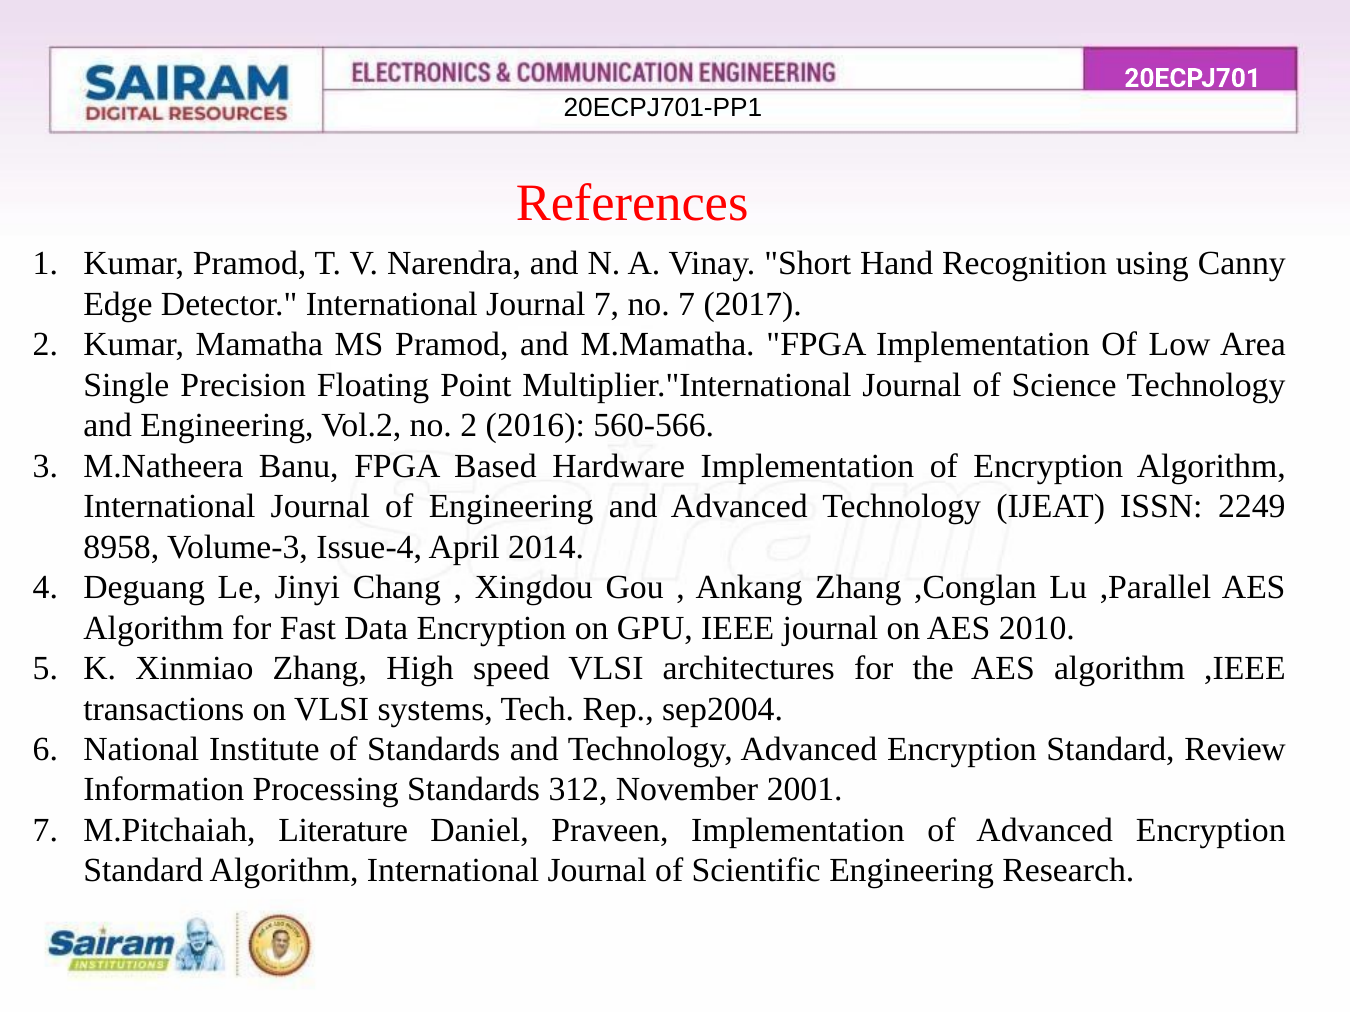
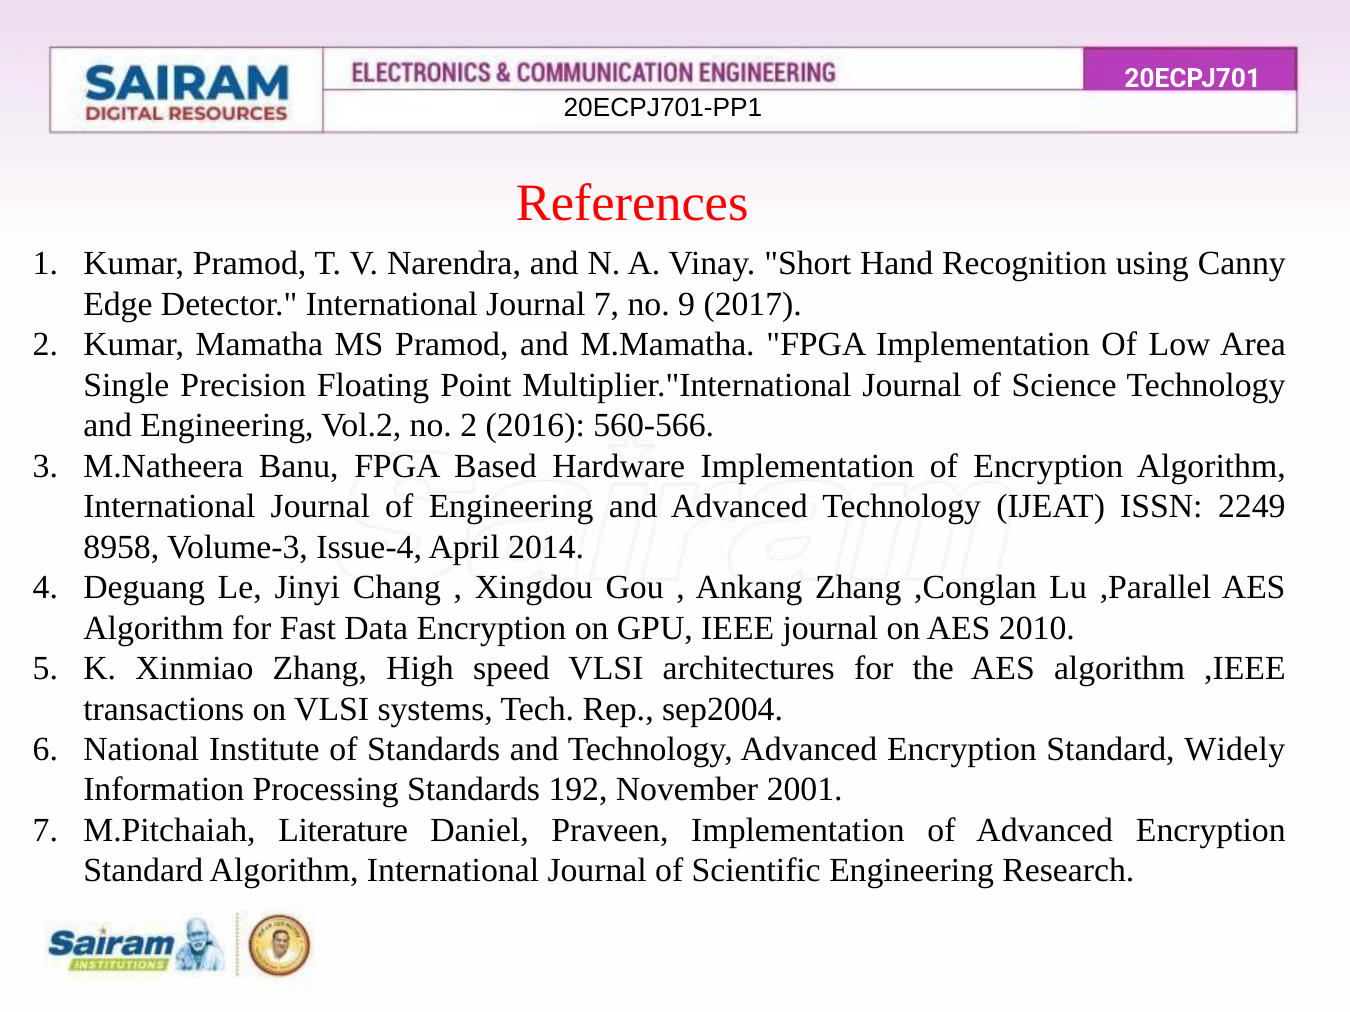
no 7: 7 -> 9 (687, 304)
Review: Review -> Widely (1235, 750)
312: 312 -> 192 (578, 790)
